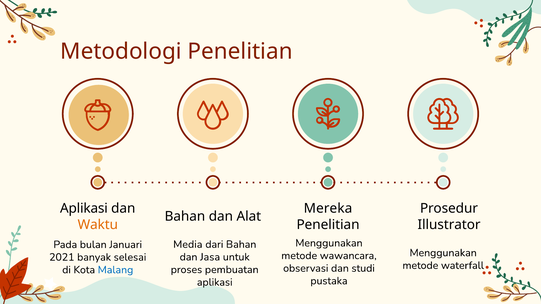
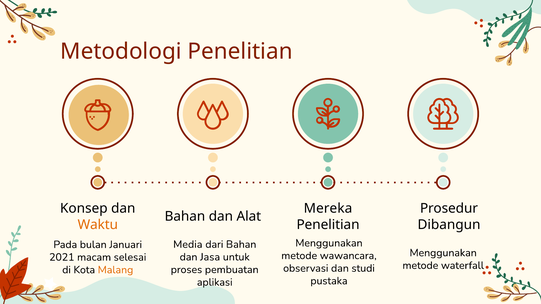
Aplikasi: Aplikasi -> Konsep (84, 209)
Illustrator: Illustrator -> Dibangun (449, 225)
banyak: banyak -> macam (94, 257)
Malang colour: blue -> orange (116, 270)
